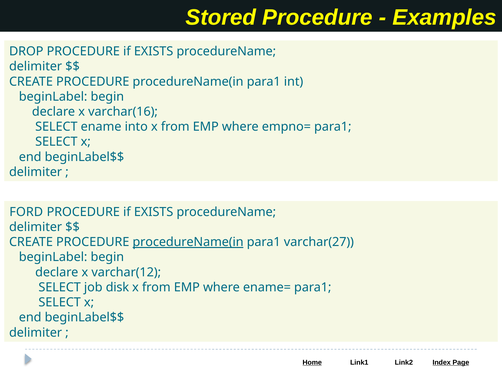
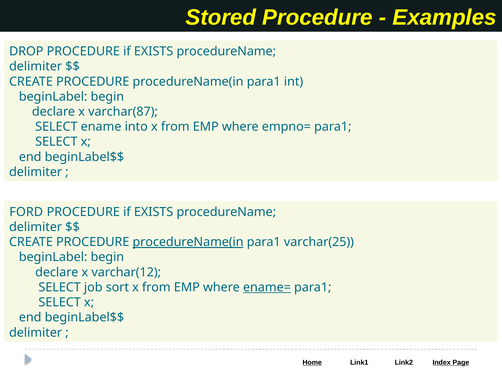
varchar(16: varchar(16 -> varchar(87 (123, 112)
varchar(27: varchar(27 -> varchar(25 (319, 242)
disk: disk -> sort (117, 287)
ename= underline: none -> present (267, 287)
